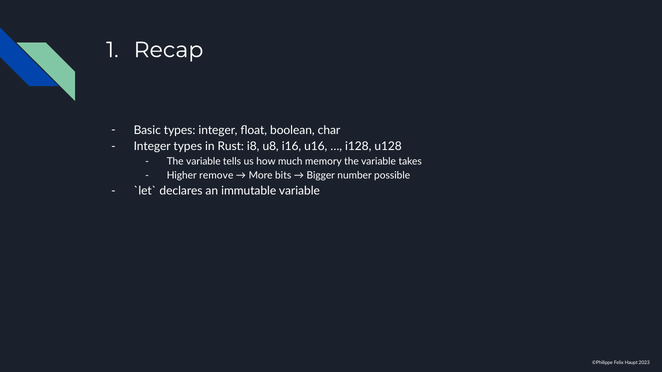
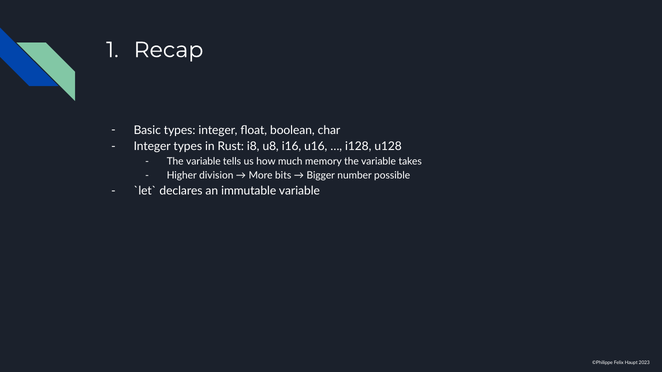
remove: remove -> division (216, 176)
